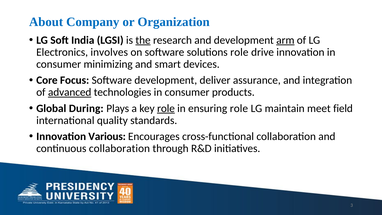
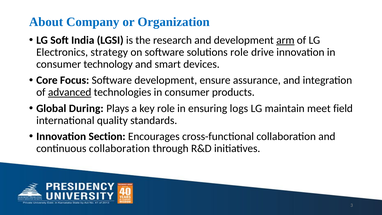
the underline: present -> none (143, 40)
involves: involves -> strategy (109, 52)
minimizing: minimizing -> technology (108, 64)
deliver: deliver -> ensure (215, 80)
role underline: present -> none (166, 108)
ensuring role: role -> logs (239, 108)
Various: Various -> Section (107, 136)
